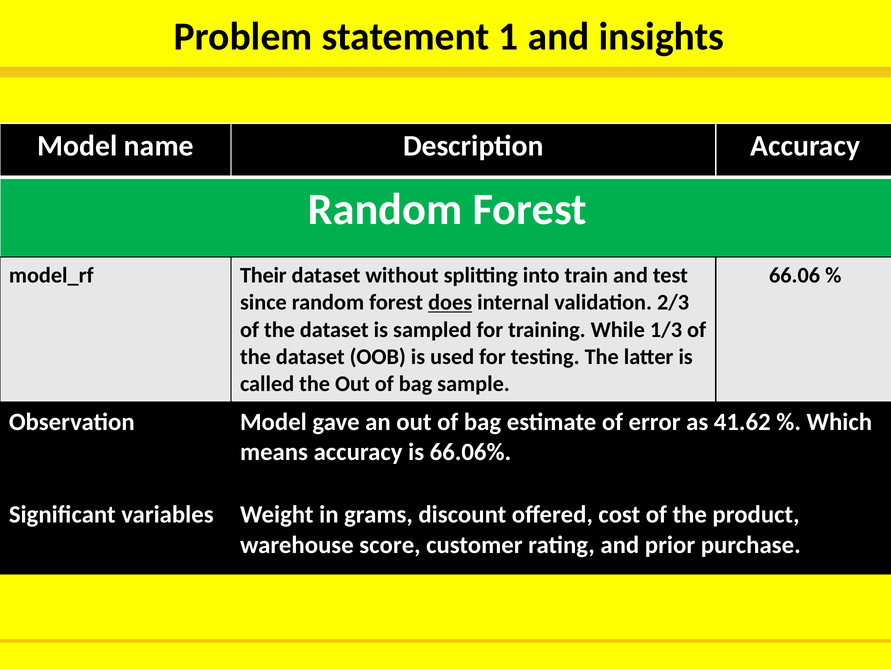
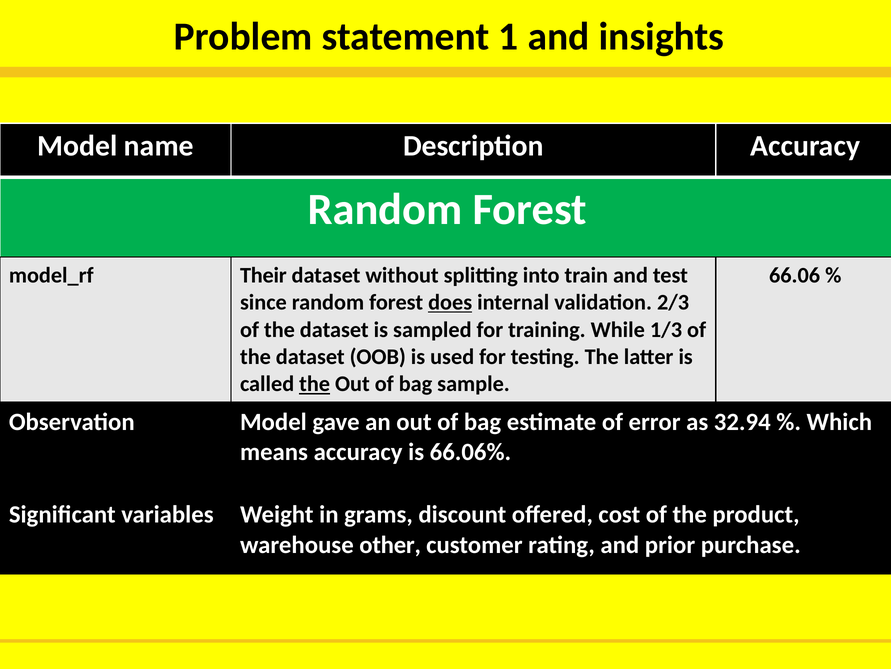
the underline: none -> present (315, 384)
41.62: 41.62 -> 32.94 (742, 421)
score: score -> other (390, 544)
